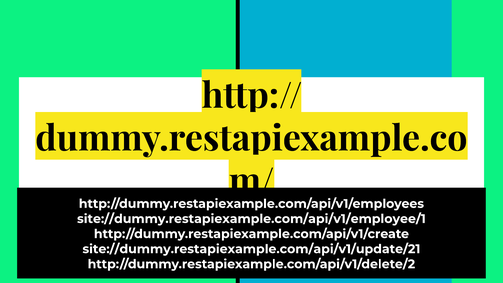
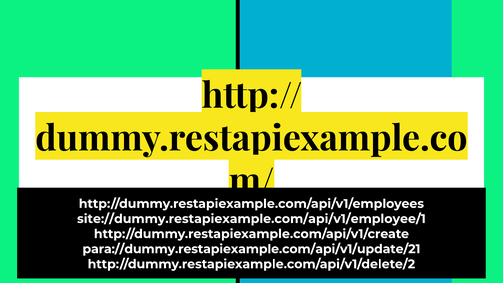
site://dummy.restapiexample.com/api/v1/update/21: site://dummy.restapiexample.com/api/v1/update/21 -> para://dummy.restapiexample.com/api/v1/update/21 (251, 249)
